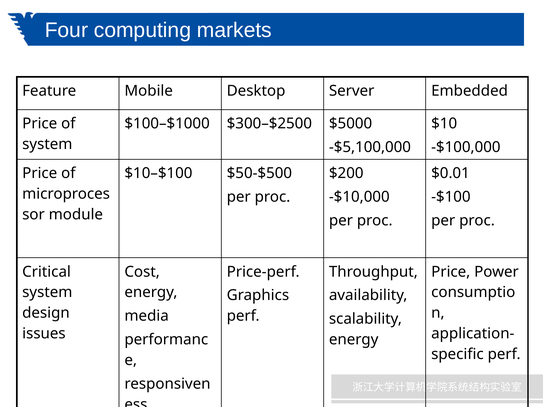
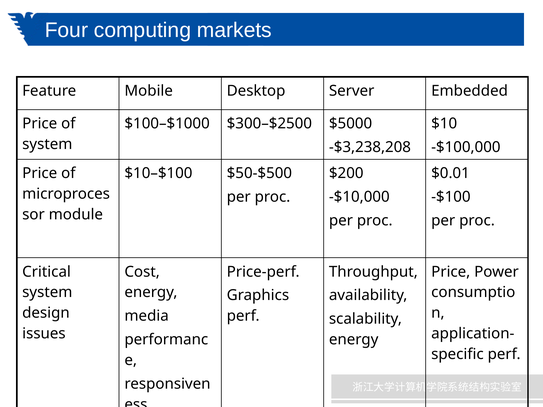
-$5,100,000: -$5,100,000 -> -$3,238,208 (370, 147)
